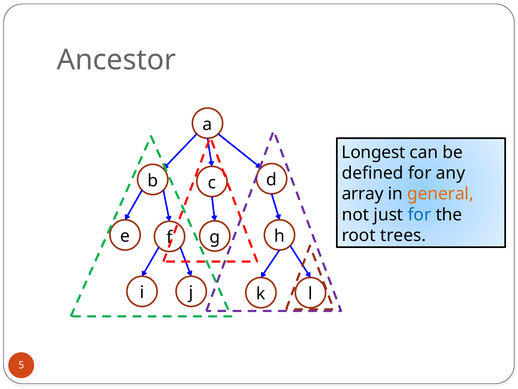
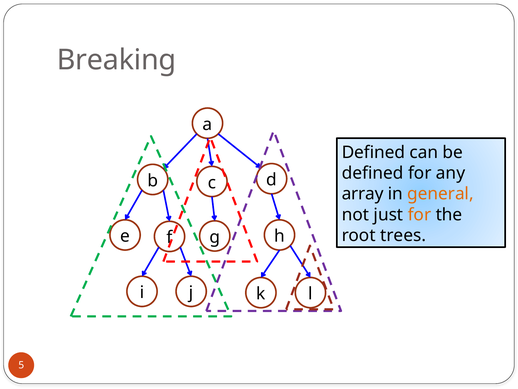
Ancestor: Ancestor -> Breaking (117, 60)
Longest: Longest -> Defined (373, 152)
for colour: blue -> orange (419, 214)
